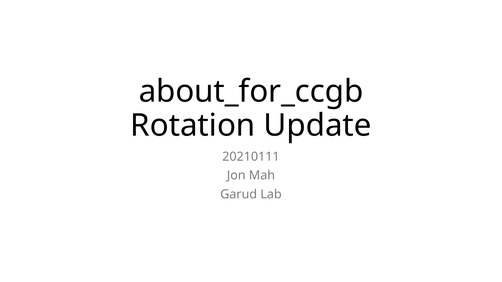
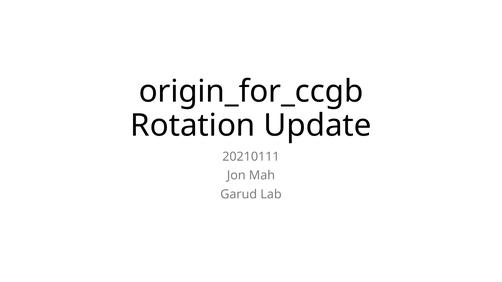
about_for_ccgb: about_for_ccgb -> origin_for_ccgb (251, 92)
